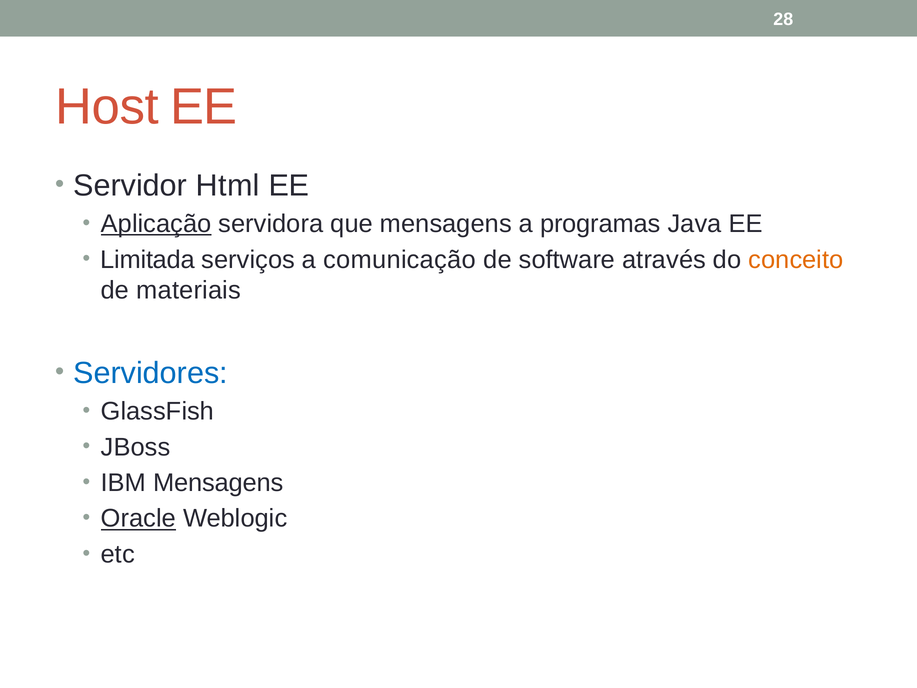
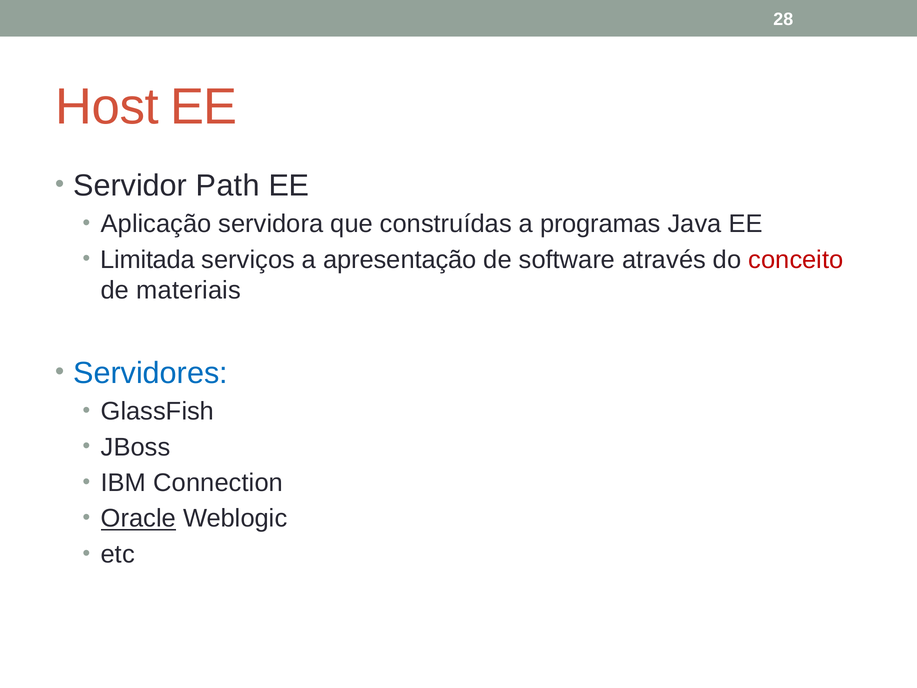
Html: Html -> Path (228, 186)
Aplicação underline: present -> none (156, 224)
que mensagens: mensagens -> construídas (446, 224)
comunicação: comunicação -> apresentação (400, 260)
conceito colour: orange -> red (796, 260)
IBM Mensagens: Mensagens -> Connection (218, 483)
